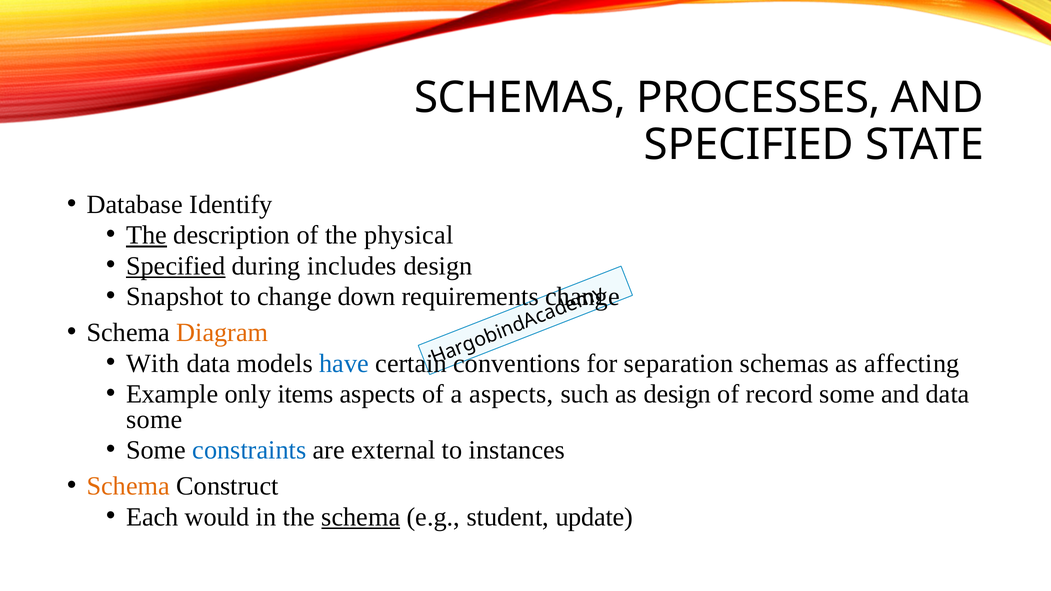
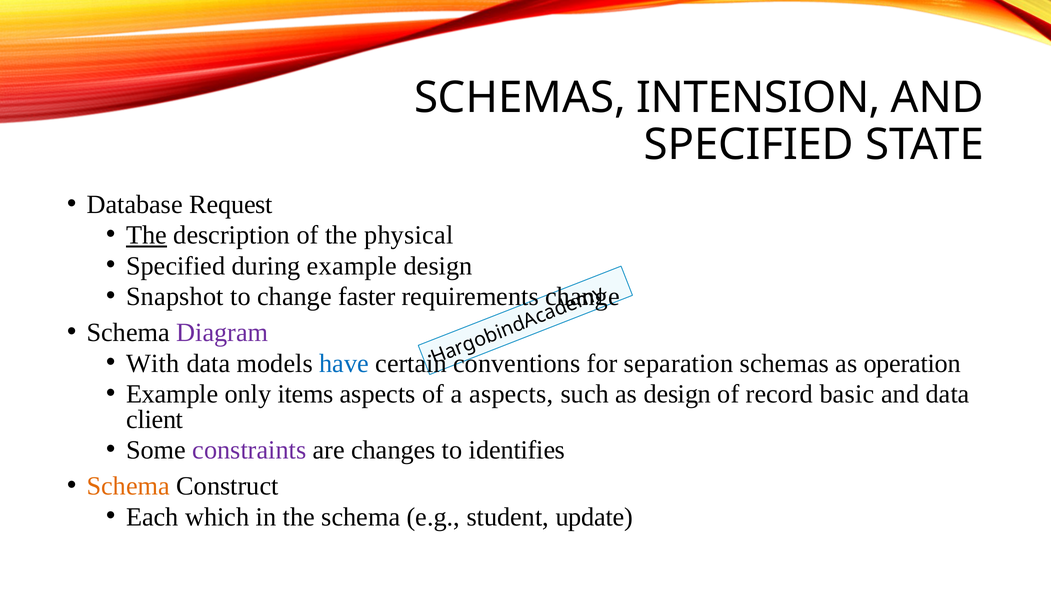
PROCESSES: PROCESSES -> INTENSION (758, 98)
Identify: Identify -> Request (231, 205)
Specified underline: present -> none (176, 266)
during includes: includes -> example (352, 266)
down: down -> faster (367, 297)
Diagram colour: orange -> purple (222, 333)
affecting: affecting -> operation (912, 364)
record some: some -> basic (847, 394)
some: some -> client (155, 419)
constraints colour: blue -> purple (249, 450)
external: external -> changes (393, 450)
instances: instances -> identifies (517, 450)
would: would -> which (217, 517)
schema underline: present -> none (361, 517)
